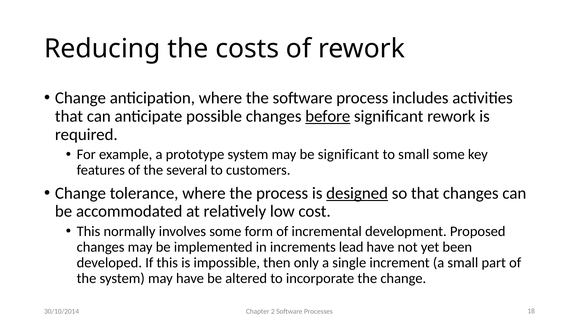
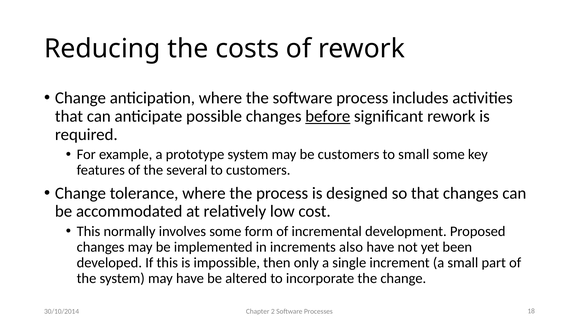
be significant: significant -> customers (349, 154)
designed underline: present -> none (357, 193)
lead: lead -> also (351, 247)
